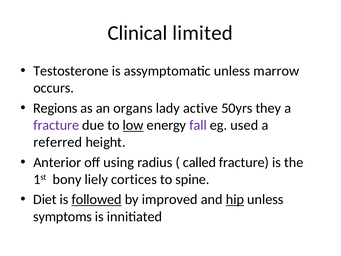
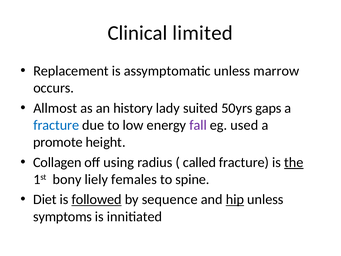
Testosterone: Testosterone -> Replacement (71, 71)
Regions: Regions -> Allmost (55, 108)
organs: organs -> history (133, 108)
active: active -> suited (201, 108)
they: they -> gaps (268, 108)
fracture colour: purple -> blue (56, 125)
low underline: present -> none (133, 125)
referred: referred -> promote (58, 142)
Anterior: Anterior -> Collagen (57, 162)
the underline: none -> present (294, 162)
cortices: cortices -> females (134, 179)
improved: improved -> sequence (170, 199)
